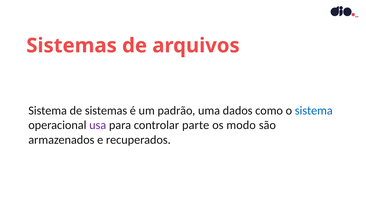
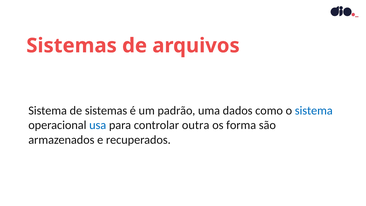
usa colour: purple -> blue (98, 125)
parte: parte -> outra (196, 125)
modo: modo -> forma (241, 125)
